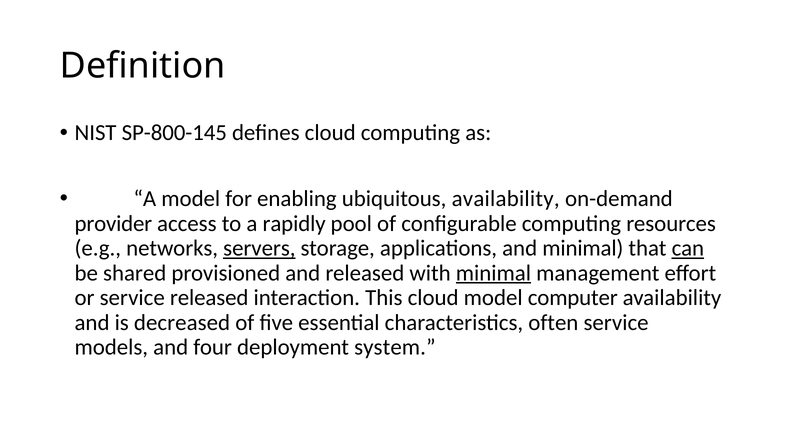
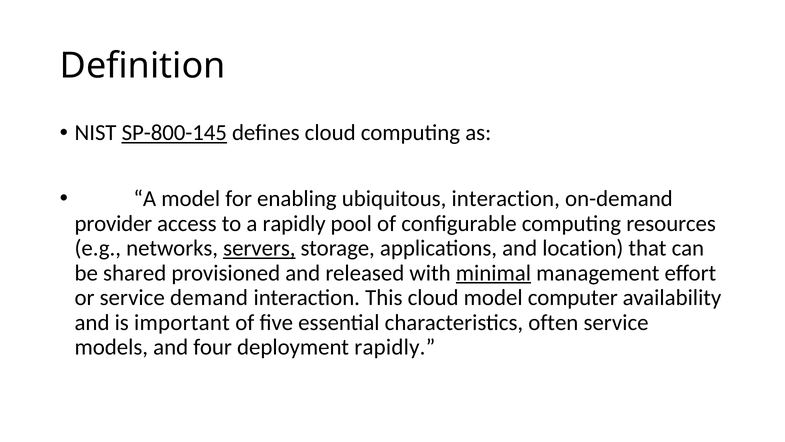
SP-800-145 underline: none -> present (174, 133)
ubiquitous availability: availability -> interaction (506, 199)
and minimal: minimal -> location (583, 248)
can underline: present -> none (688, 248)
service released: released -> demand (209, 297)
decreased: decreased -> important (182, 322)
deployment system: system -> rapidly (395, 347)
